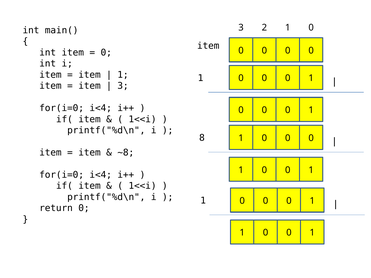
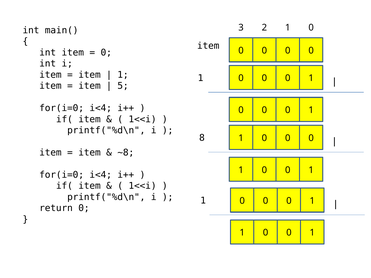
3: 3 -> 5 (123, 86)
